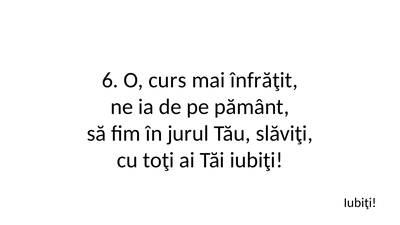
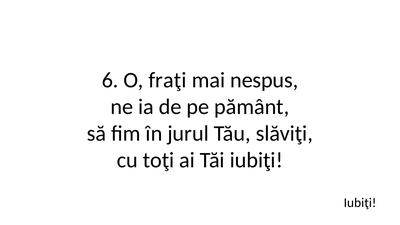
curs: curs -> fraţi (167, 80)
înfrăţit: înfrăţit -> nespus (264, 80)
